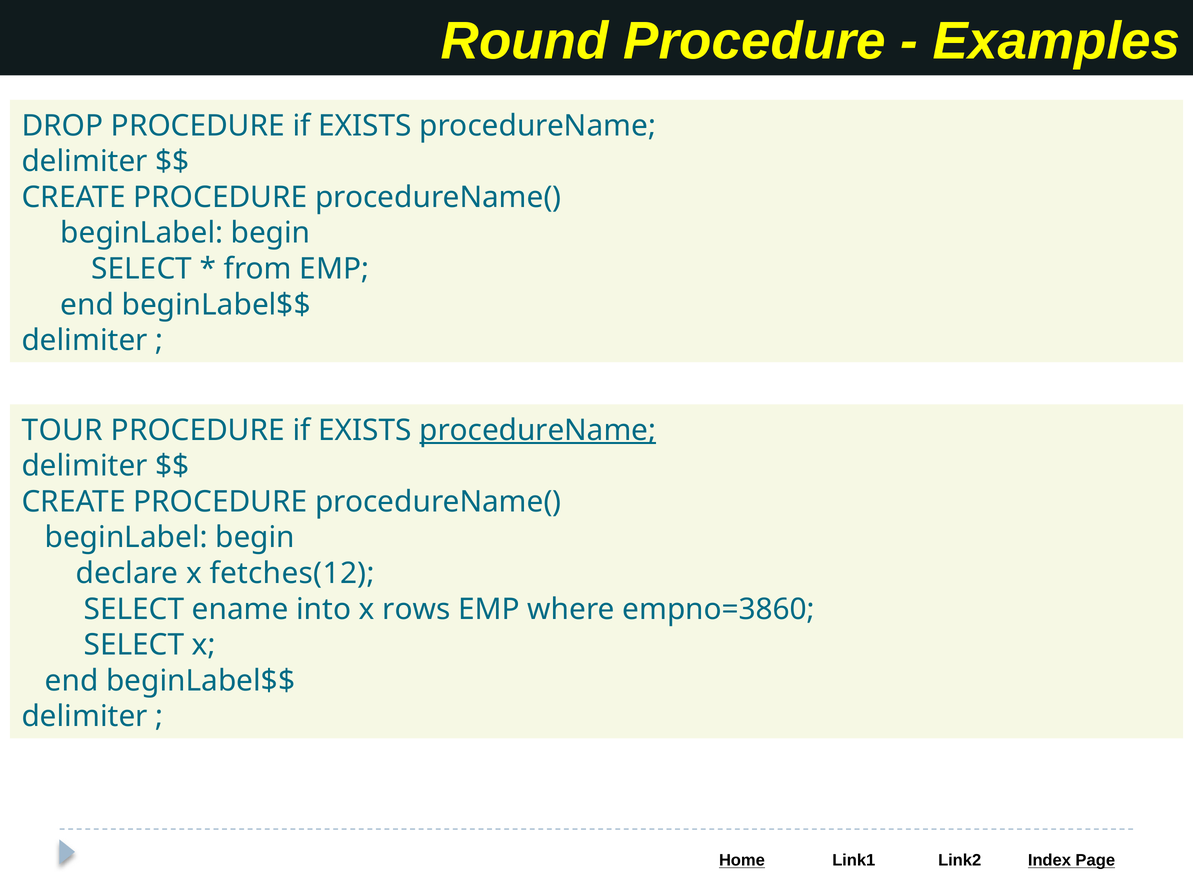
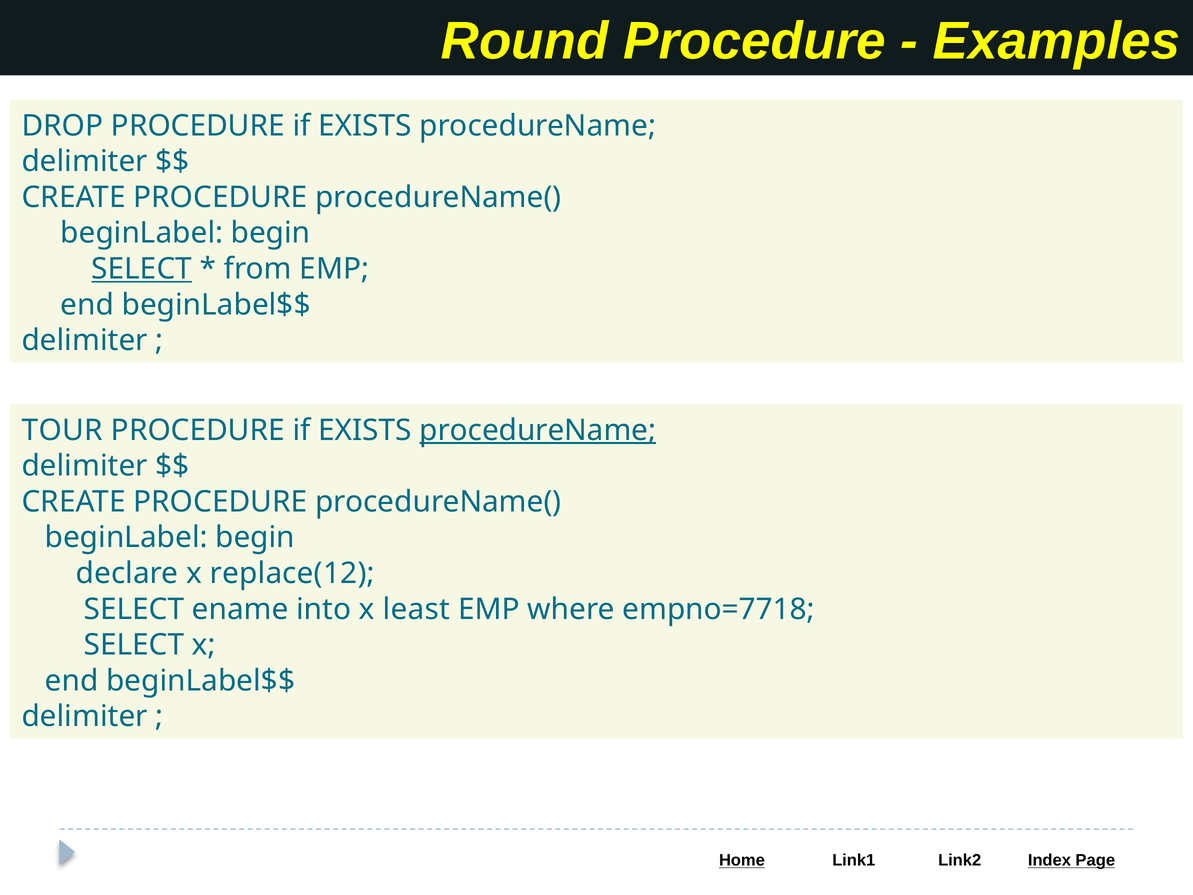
SELECT underline: none -> present (142, 269)
fetches(12: fetches(12 -> replace(12 (292, 573)
rows: rows -> least (416, 609)
empno=3860: empno=3860 -> empno=7718 (719, 609)
